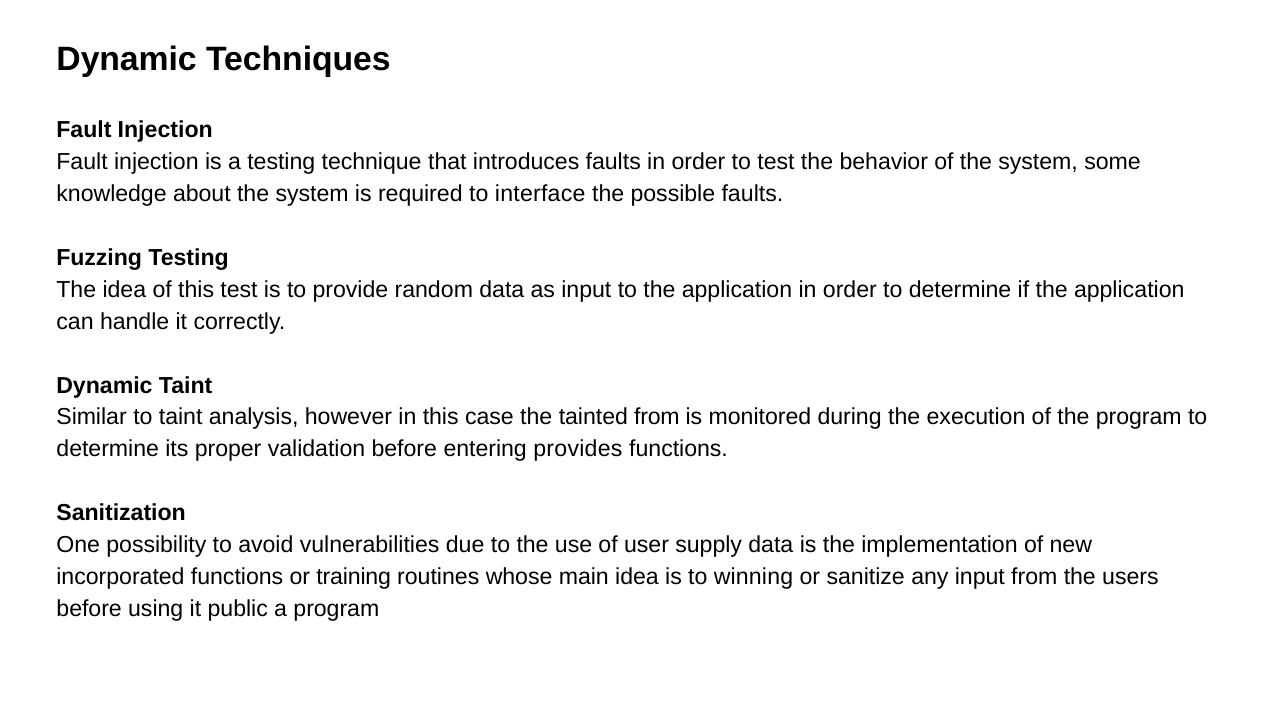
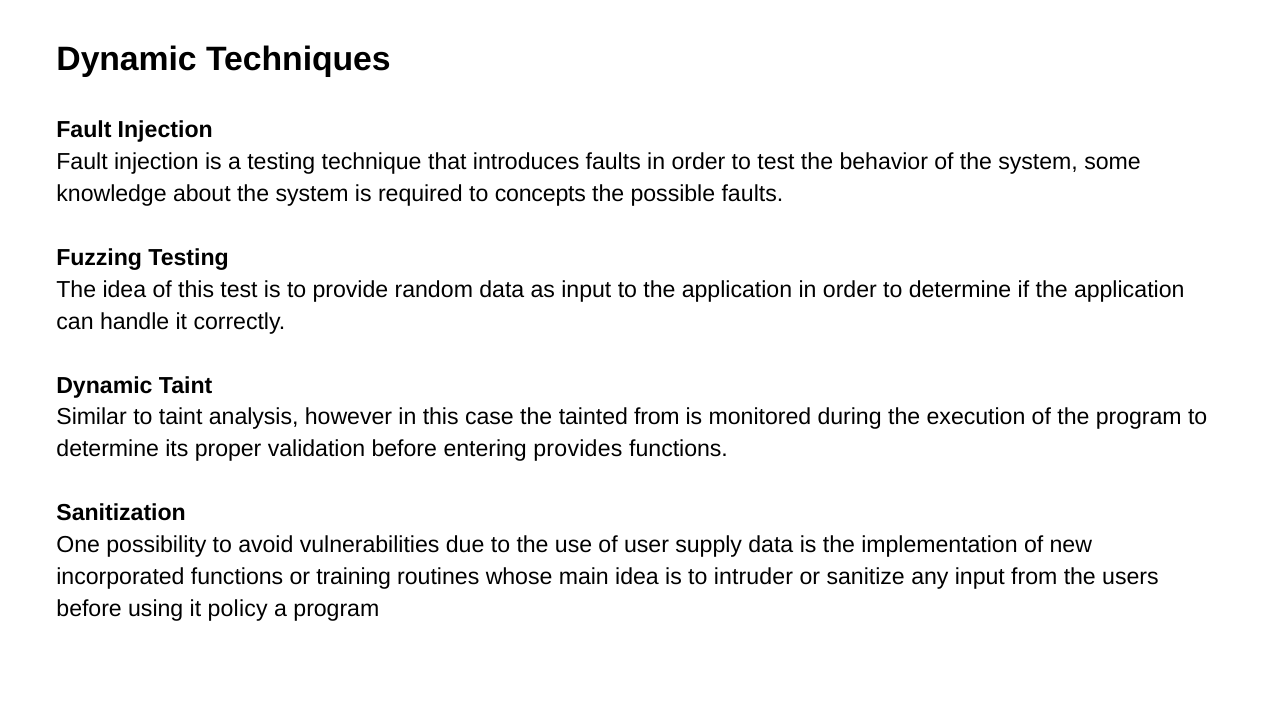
interface: interface -> concepts (540, 194)
winning: winning -> intruder (753, 577)
public: public -> policy (238, 609)
